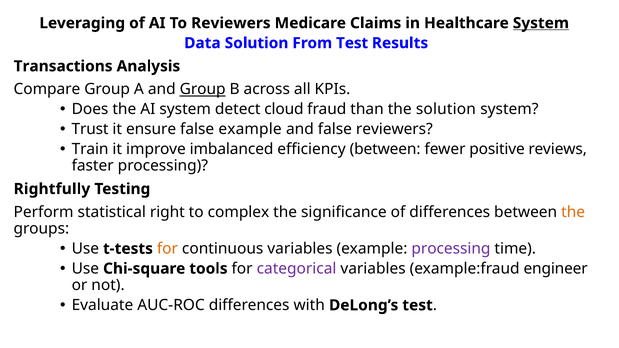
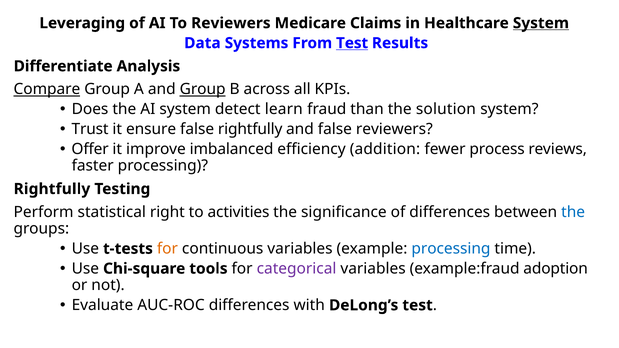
Data Solution: Solution -> Systems (257, 43)
Test underline: none -> present (352, 43)
Transactions: Transactions -> Differentiate (63, 66)
Compare underline: none -> present (47, 89)
cloud: cloud -> learn (284, 109)
false example: example -> rightfully (250, 129)
Train: Train -> Offer (90, 149)
efficiency between: between -> addition (385, 149)
positive: positive -> process (497, 149)
complex: complex -> activities (239, 212)
the colour: orange -> blue (573, 212)
processing colour: purple -> blue (451, 249)
engineer: engineer -> adoption (556, 269)
